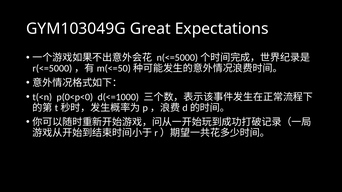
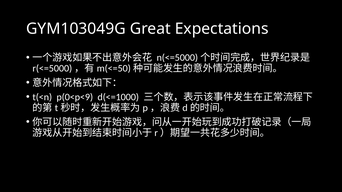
p(0<p<0: p(0<p<0 -> p(0<p<9 (75, 97)
